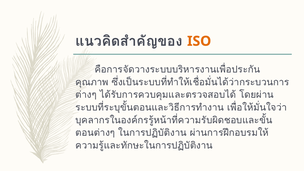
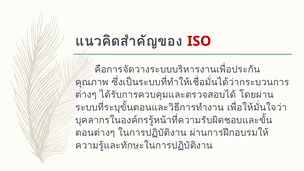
ISO colour: orange -> red (199, 41)
